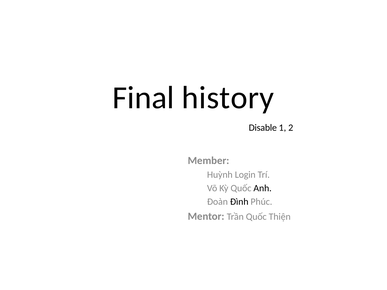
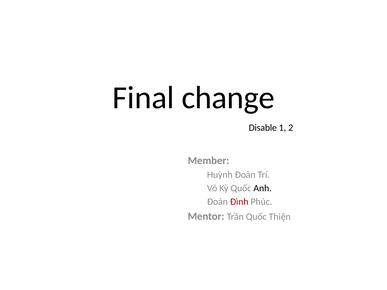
history: history -> change (228, 98)
Huỳnh Login: Login -> Đoàn (245, 175)
Đình colour: black -> red (239, 202)
